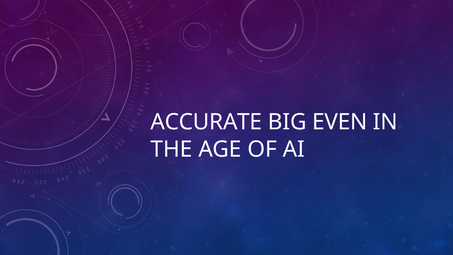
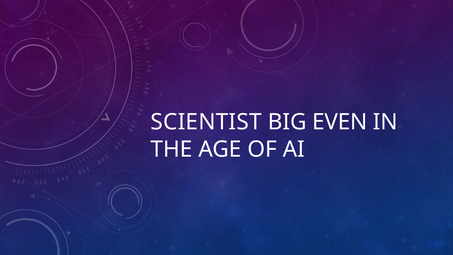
ACCURATE: ACCURATE -> SCIENTIST (206, 122)
